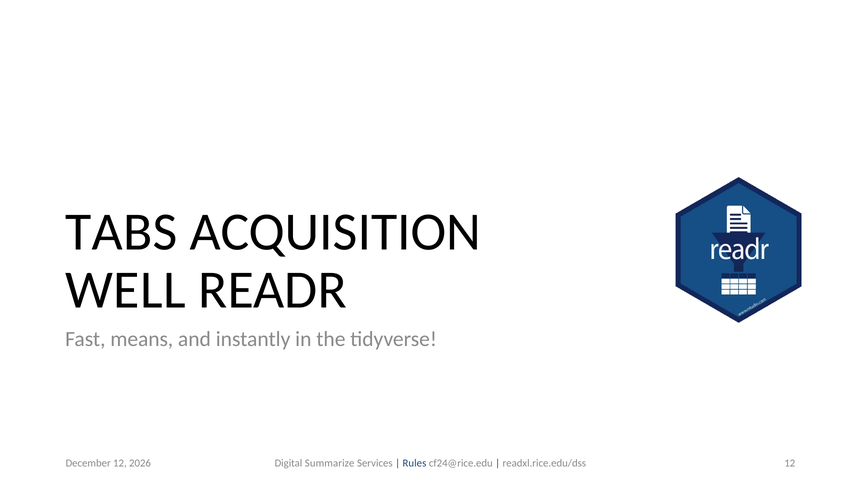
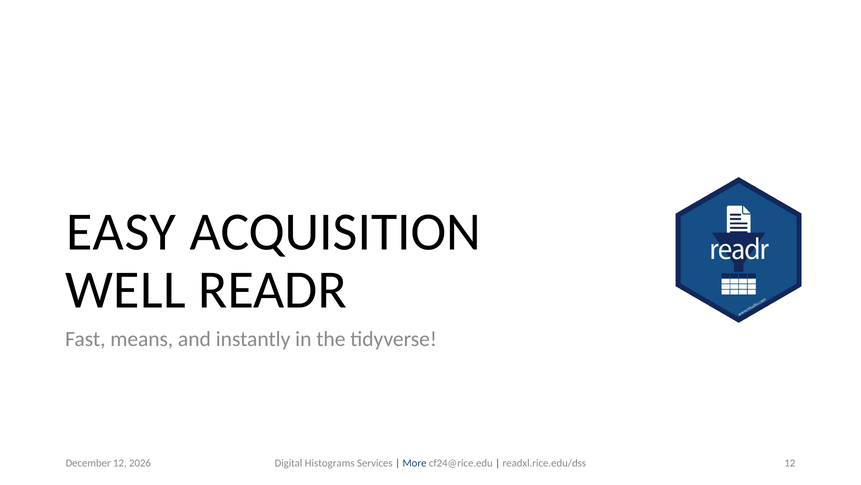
TABS: TABS -> EASY (121, 231)
Summarize: Summarize -> Histograms (330, 463)
Rules: Rules -> More (415, 463)
